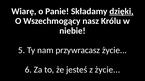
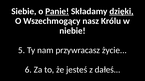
Wiarę: Wiarę -> Siebie (24, 11)
Panie underline: none -> present (57, 11)
z życie: życie -> dałeś (108, 70)
